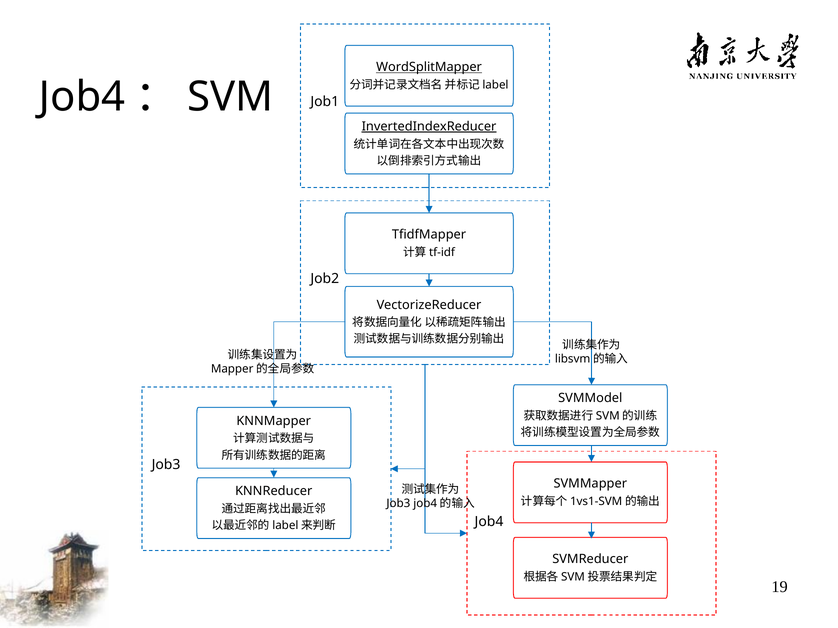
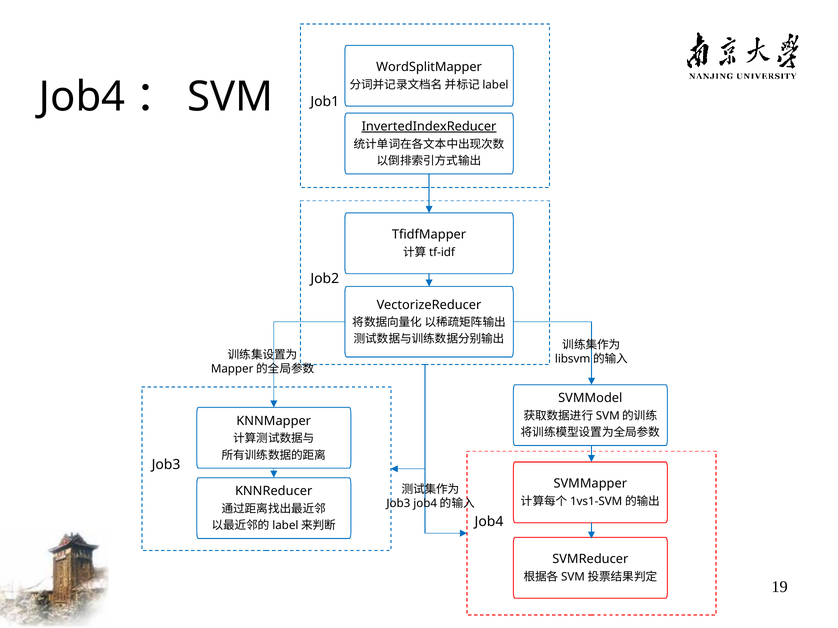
WordSplitMapper underline: present -> none (429, 67)
